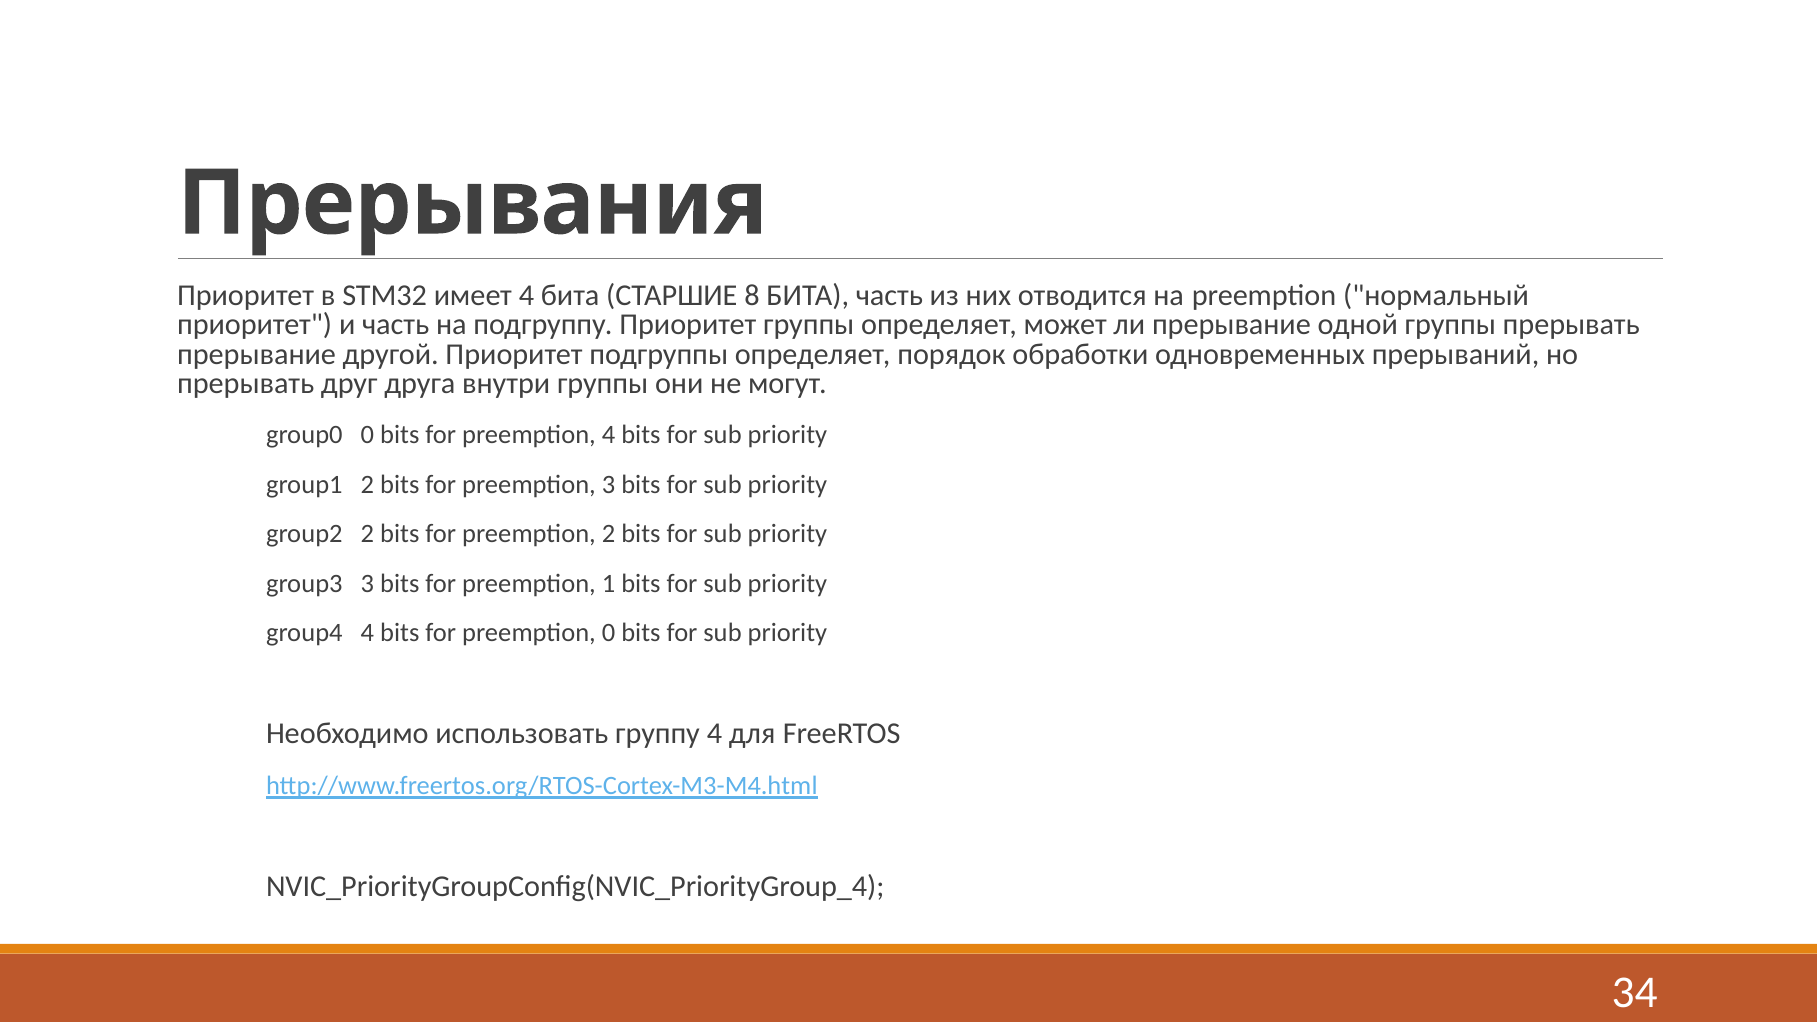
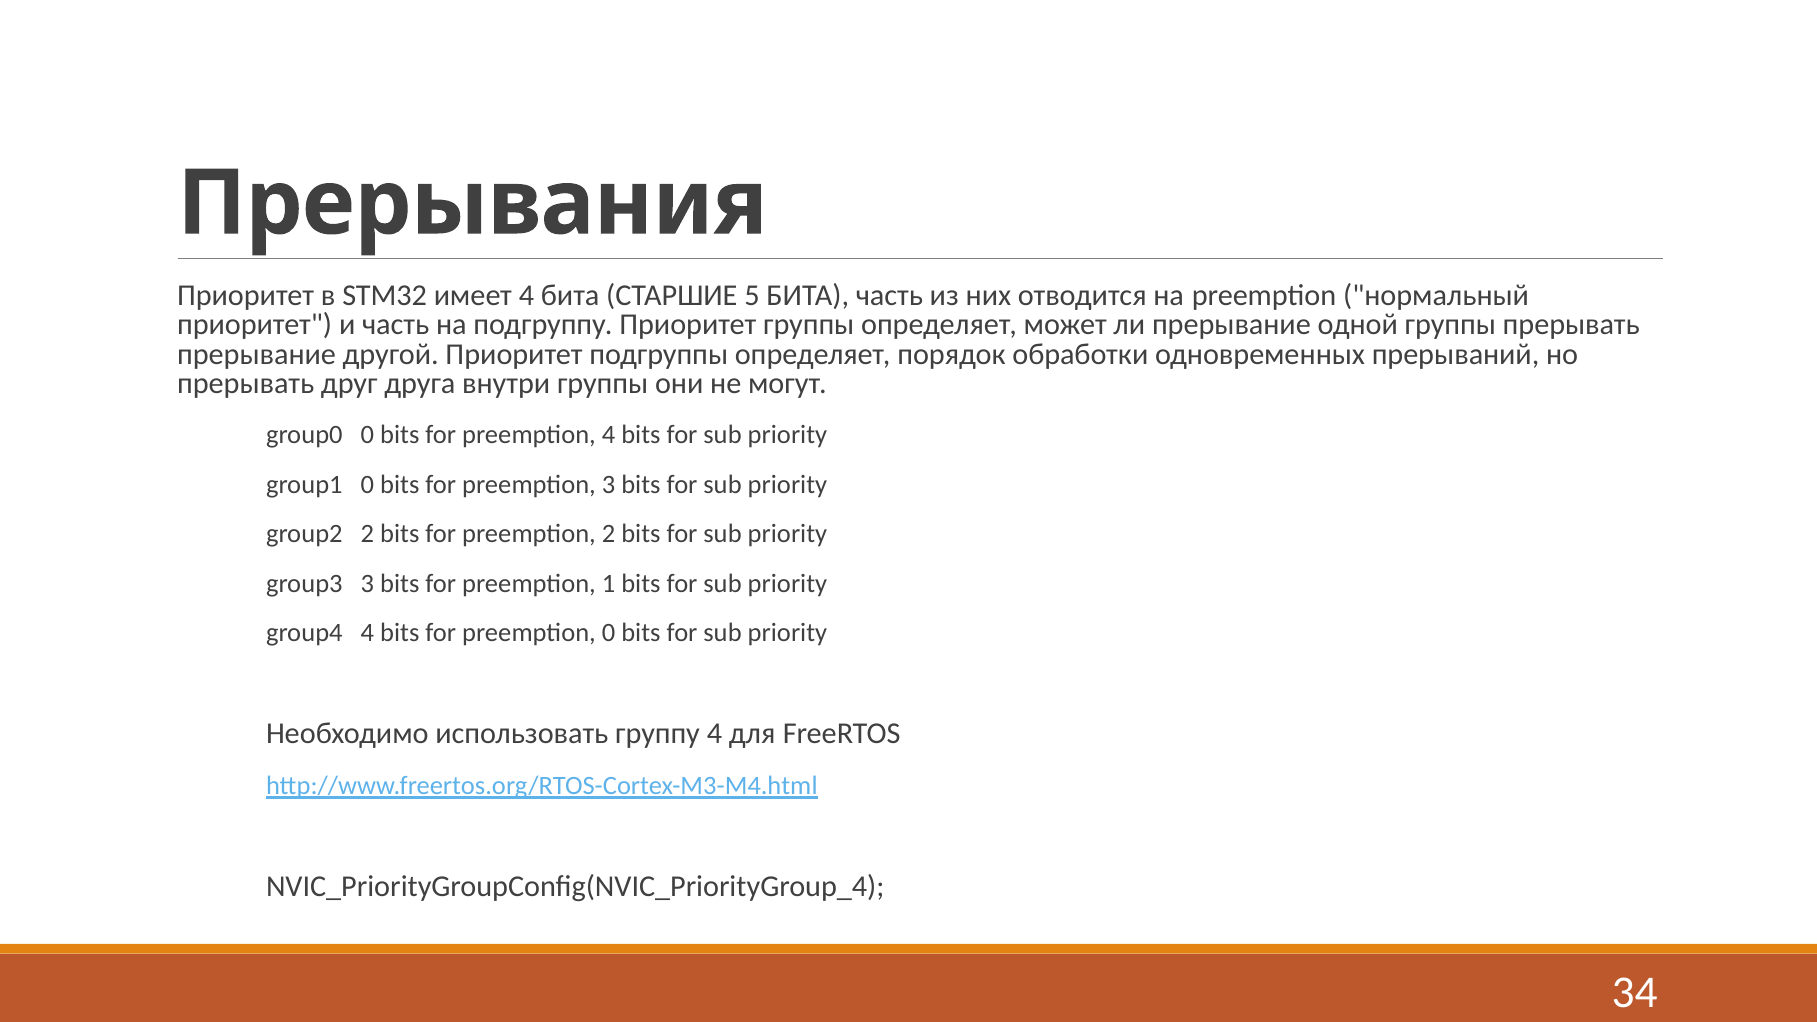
8: 8 -> 5 (752, 295)
group1 2: 2 -> 0 (367, 485)
